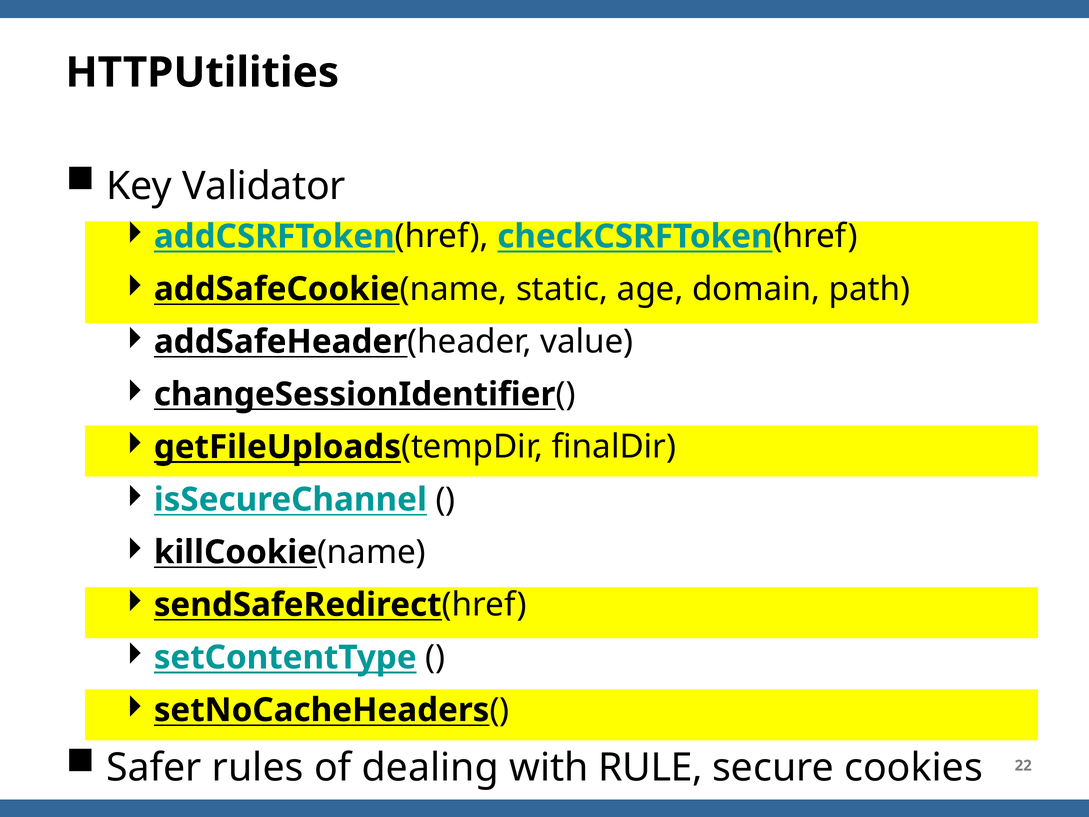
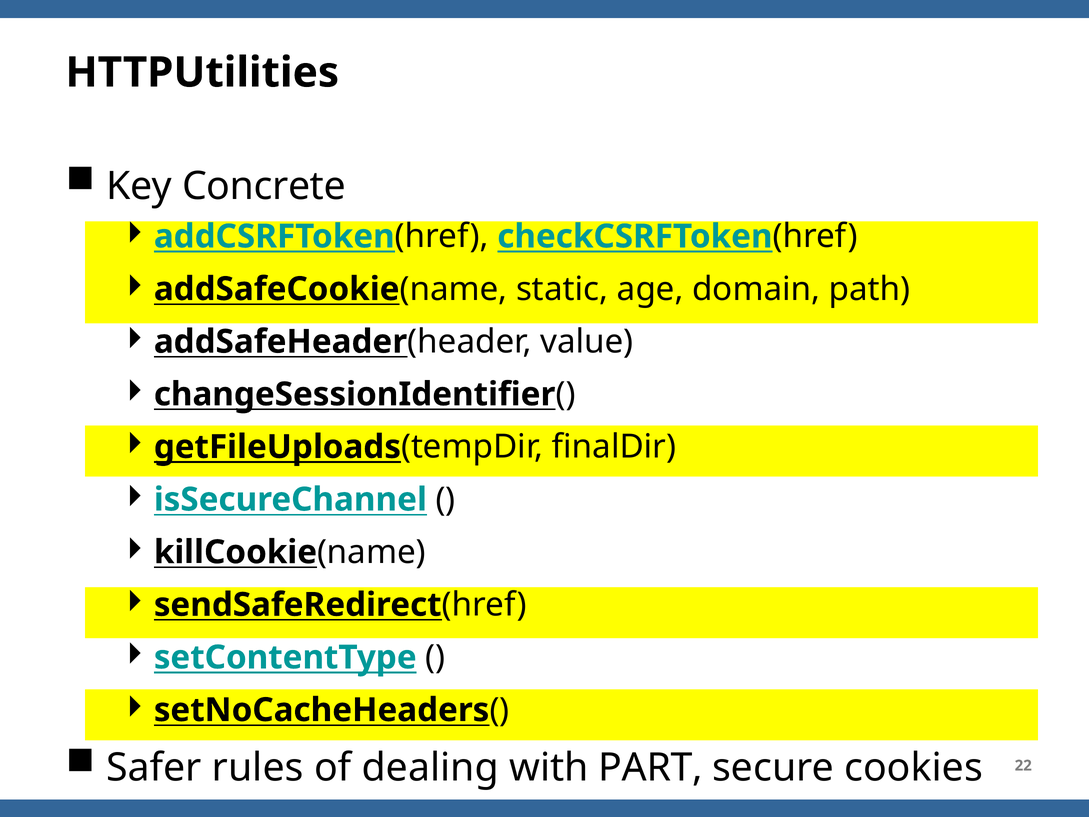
Validator: Validator -> Concrete (264, 186)
RULE: RULE -> PART (651, 768)
